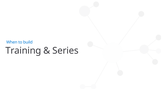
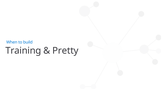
Series: Series -> Pretty (65, 51)
